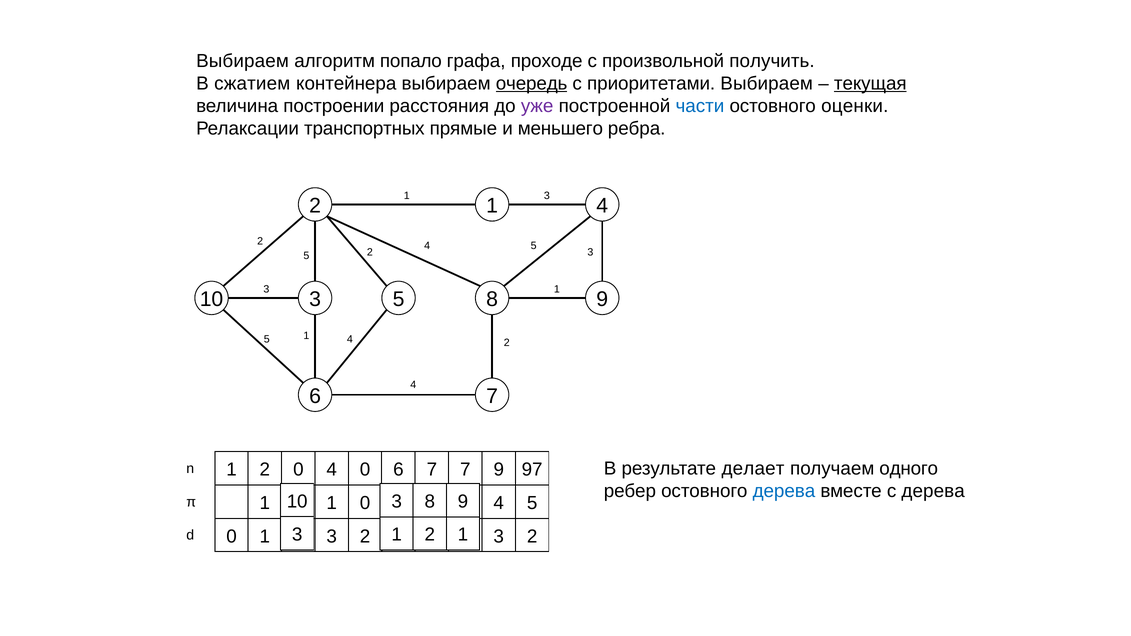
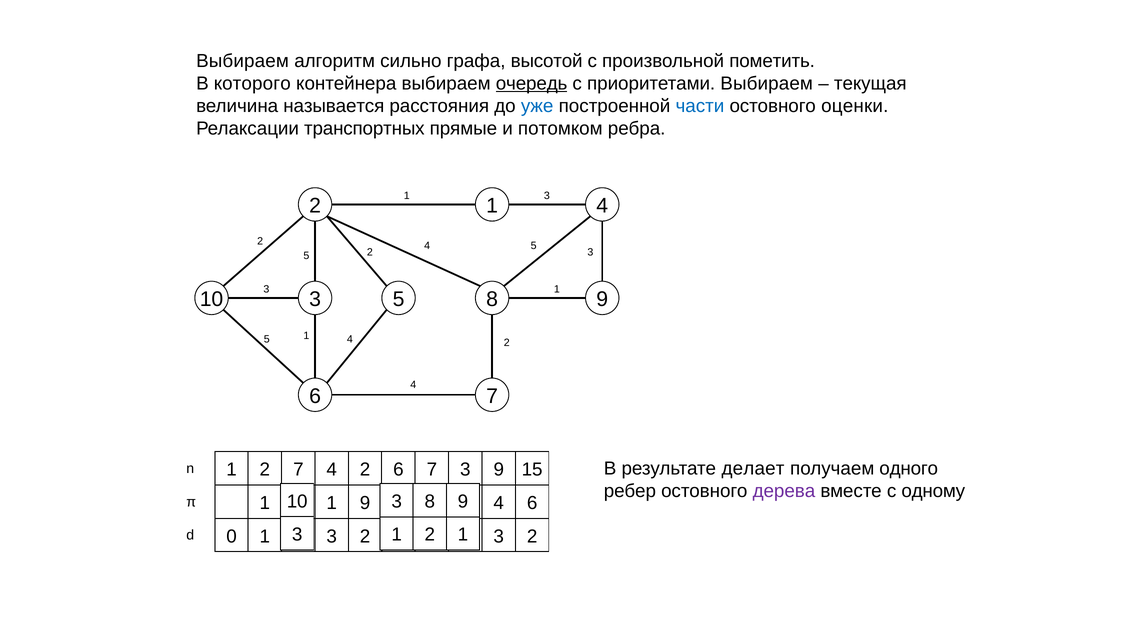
попало: попало -> сильно (411, 61)
проходе: проходе -> высотой (547, 61)
получить: получить -> пометить (772, 61)
сжатием: сжатием -> которого (252, 84)
текущая underline: present -> none (870, 84)
построении: построении -> называется (334, 106)
уже colour: purple -> blue (537, 106)
меньшего: меньшего -> потомком (560, 129)
1 2 0: 0 -> 7 (298, 470)
4 0: 0 -> 2 (365, 470)
7 7: 7 -> 3 (465, 470)
97: 97 -> 15 (532, 470)
дерева colour: blue -> purple (784, 491)
с дерева: дерева -> одному (933, 491)
0: 0 -> 9 (365, 503)
1 5: 5 -> 6 (532, 503)
